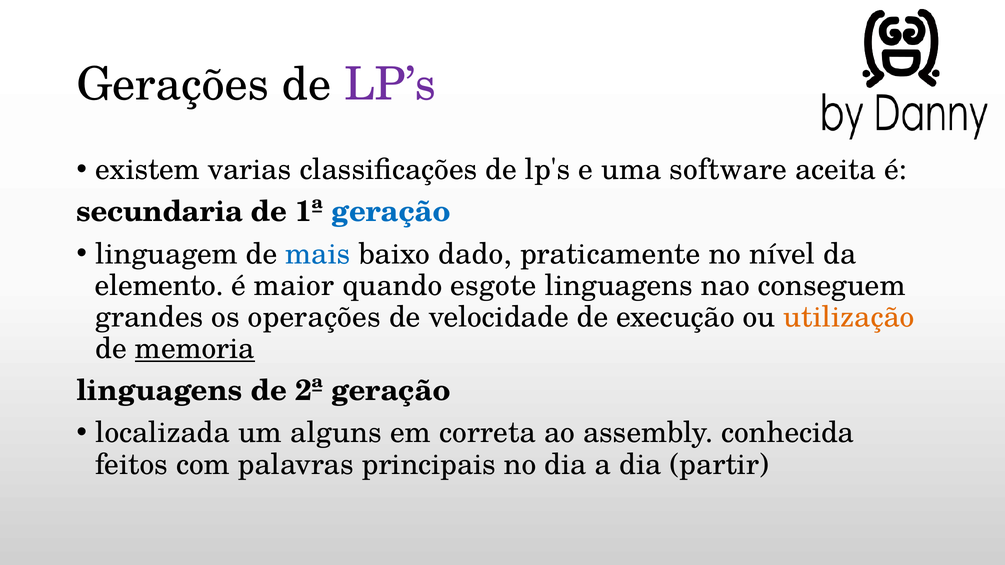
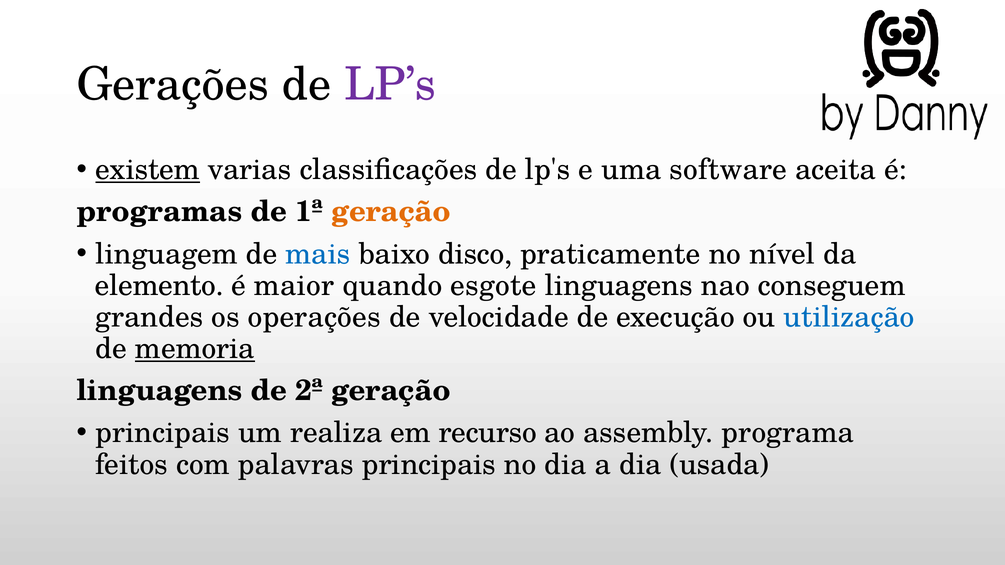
existem underline: none -> present (148, 170)
secundaria: secundaria -> programas (159, 212)
geração colour: blue -> orange (391, 212)
dado: dado -> disco (475, 254)
utilização colour: orange -> blue (849, 317)
localizada: localizada -> principais (163, 433)
alguns: alguns -> realiza (336, 433)
correta: correta -> recurso (488, 433)
conhecida: conhecida -> programa (788, 433)
partir: partir -> usada (719, 465)
